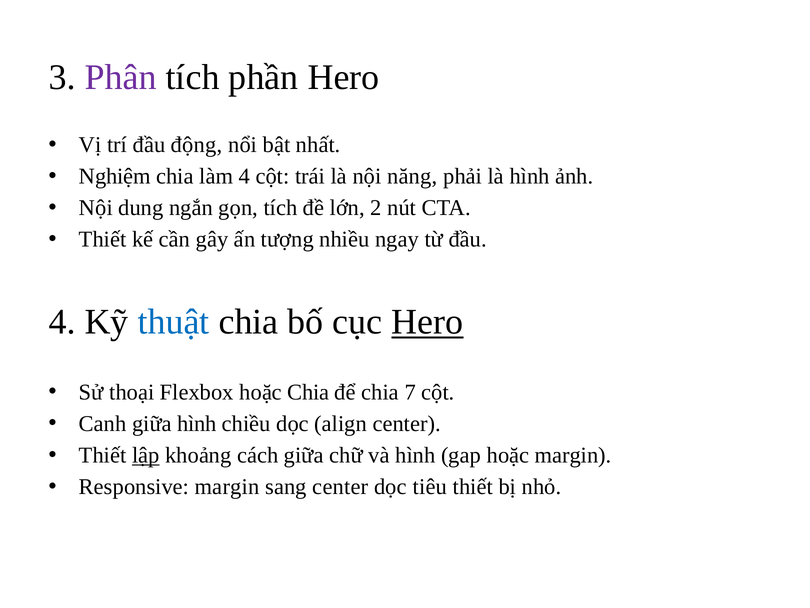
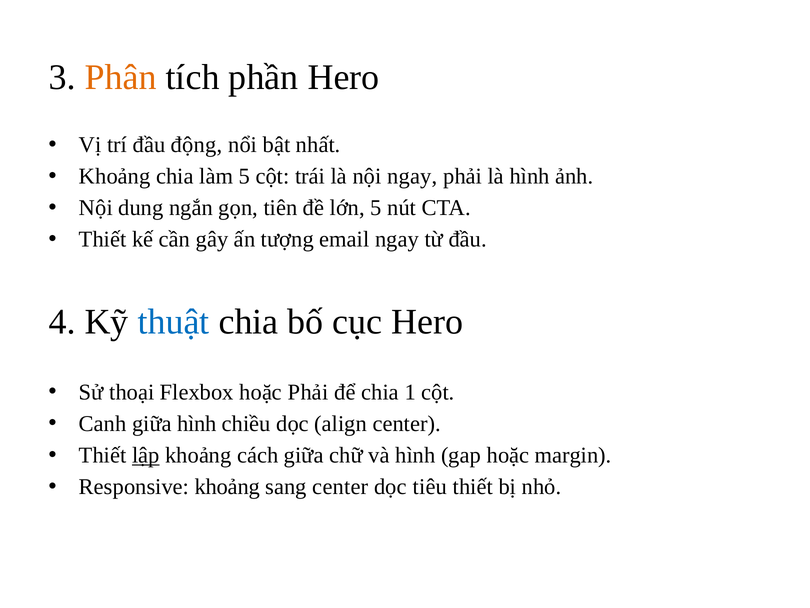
Phân colour: purple -> orange (121, 77)
Nghiệm: Nghiệm -> Khoảng (115, 176)
làm 4: 4 -> 5 (244, 176)
nội năng: năng -> ngay (412, 176)
gọn tích: tích -> tiên (280, 208)
lớn 2: 2 -> 5 (376, 208)
nhiều: nhiều -> email (344, 239)
Hero underline: present -> none (427, 322)
hoặc Chia: Chia -> Phải (308, 392)
7: 7 -> 1 (410, 392)
Responsive margin: margin -> khoảng (227, 487)
